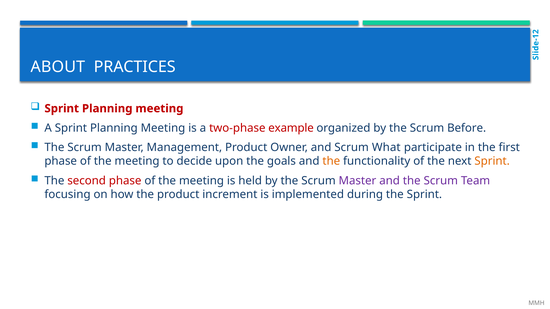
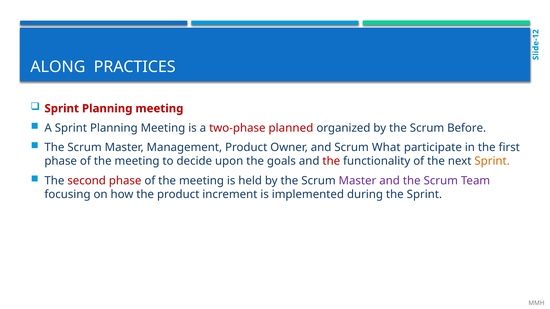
ABOUT: ABOUT -> ALONG (58, 67)
example: example -> planned (291, 128)
the colour: orange -> red (331, 161)
